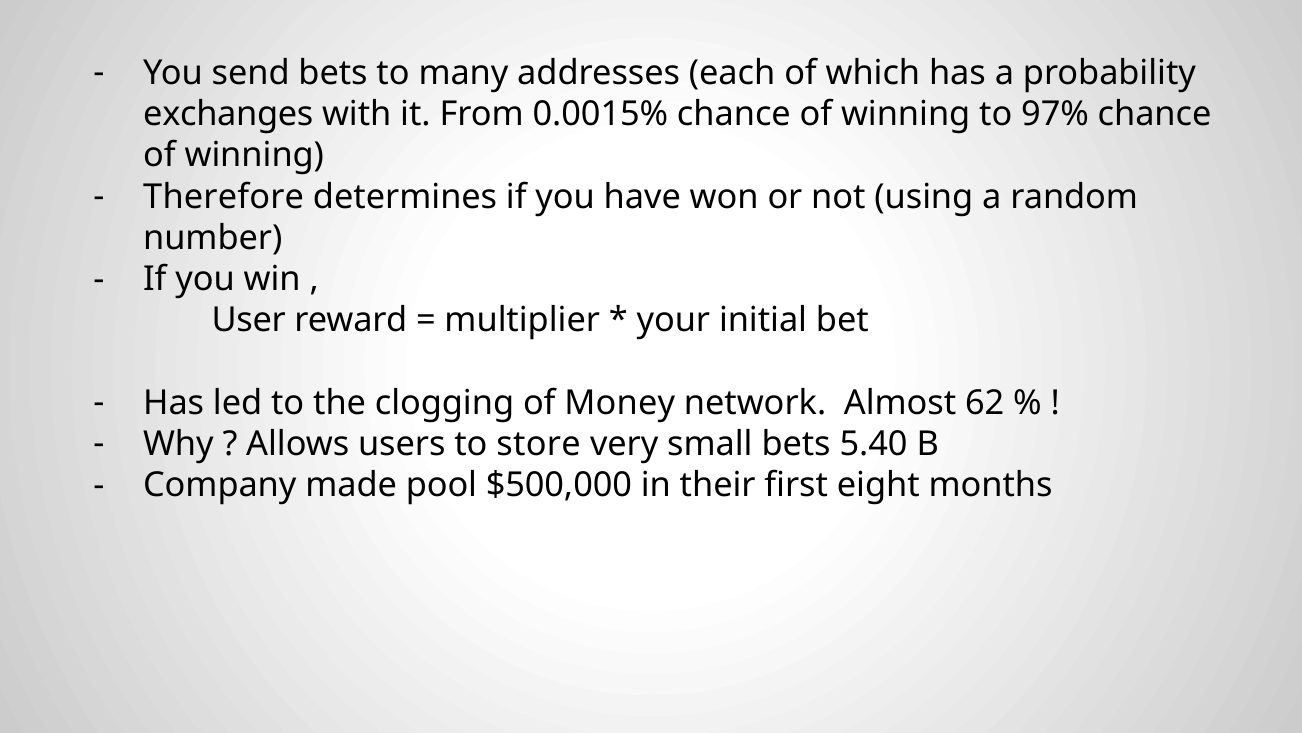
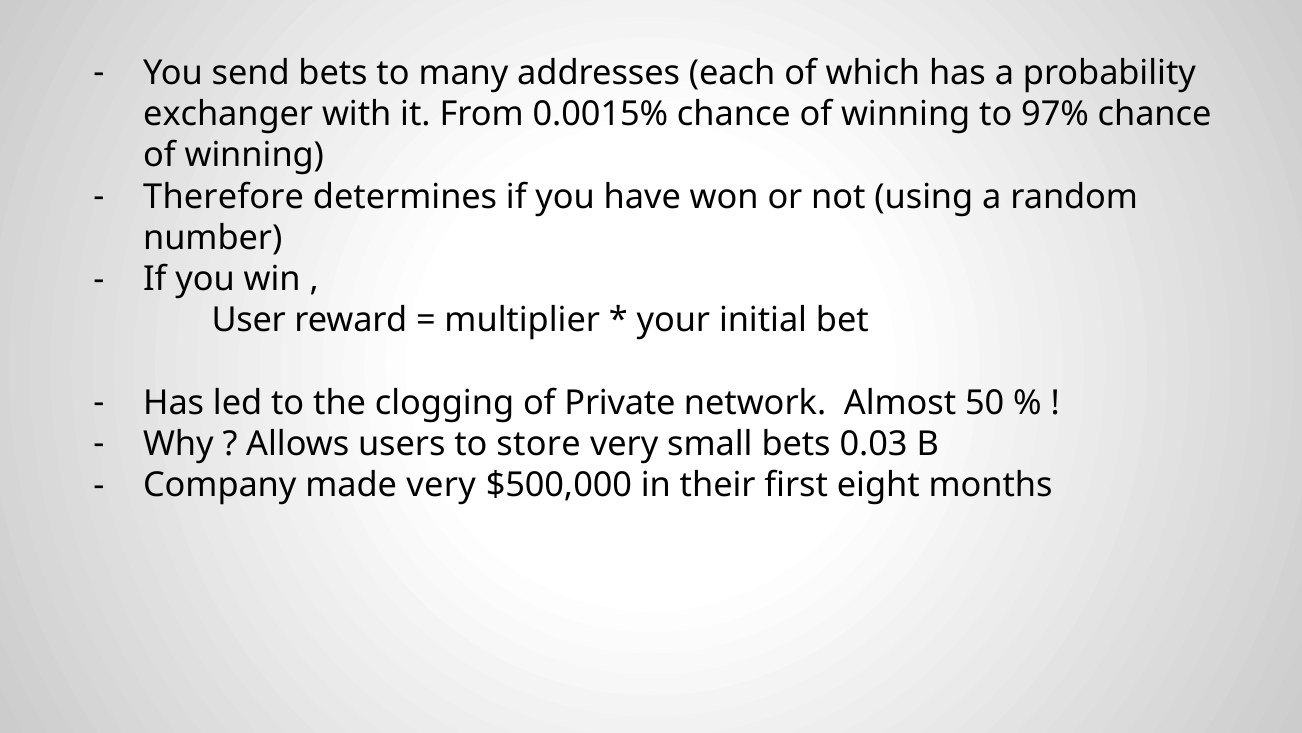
exchanges: exchanges -> exchanger (228, 114)
Money: Money -> Private (620, 403)
62: 62 -> 50 (985, 403)
5.40: 5.40 -> 0.03 (874, 444)
made pool: pool -> very (441, 485)
